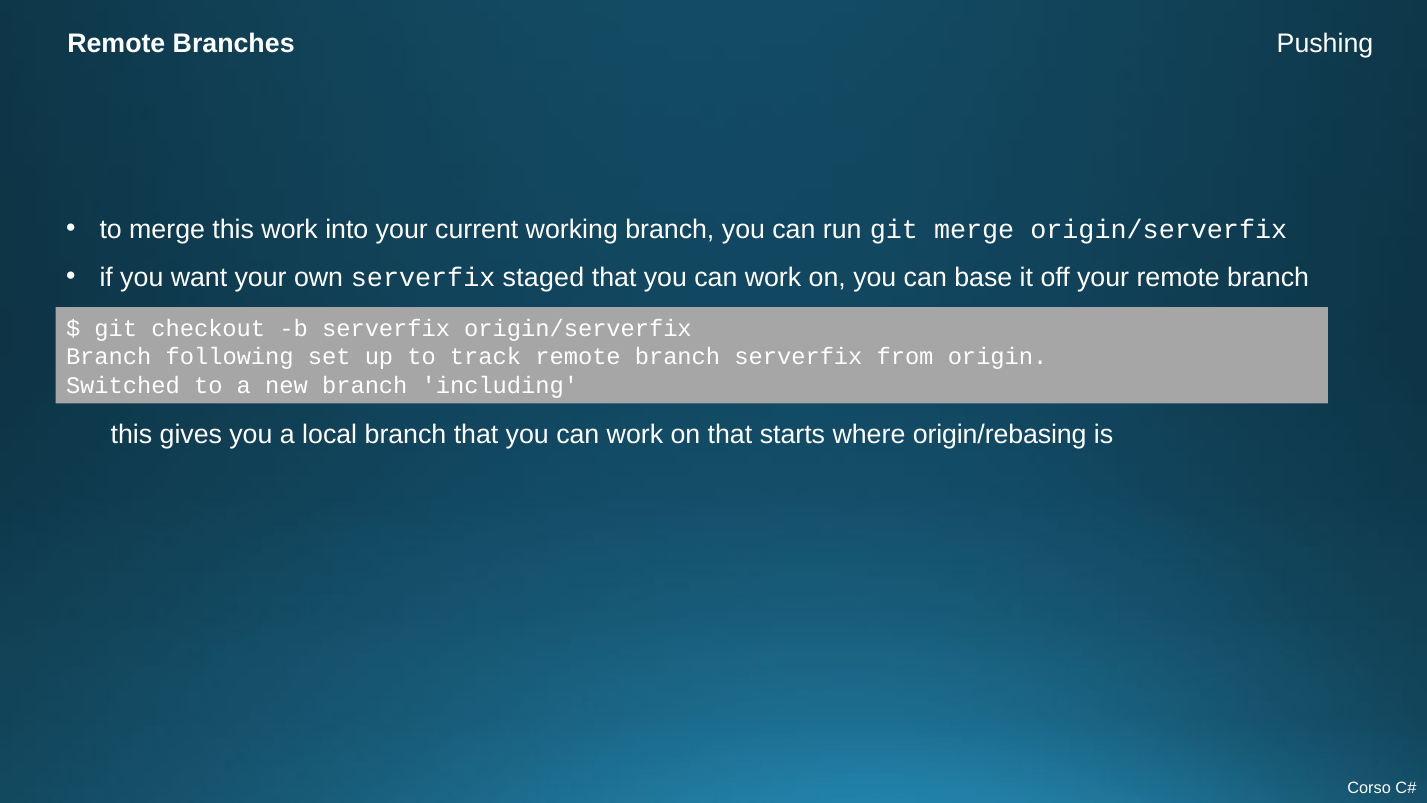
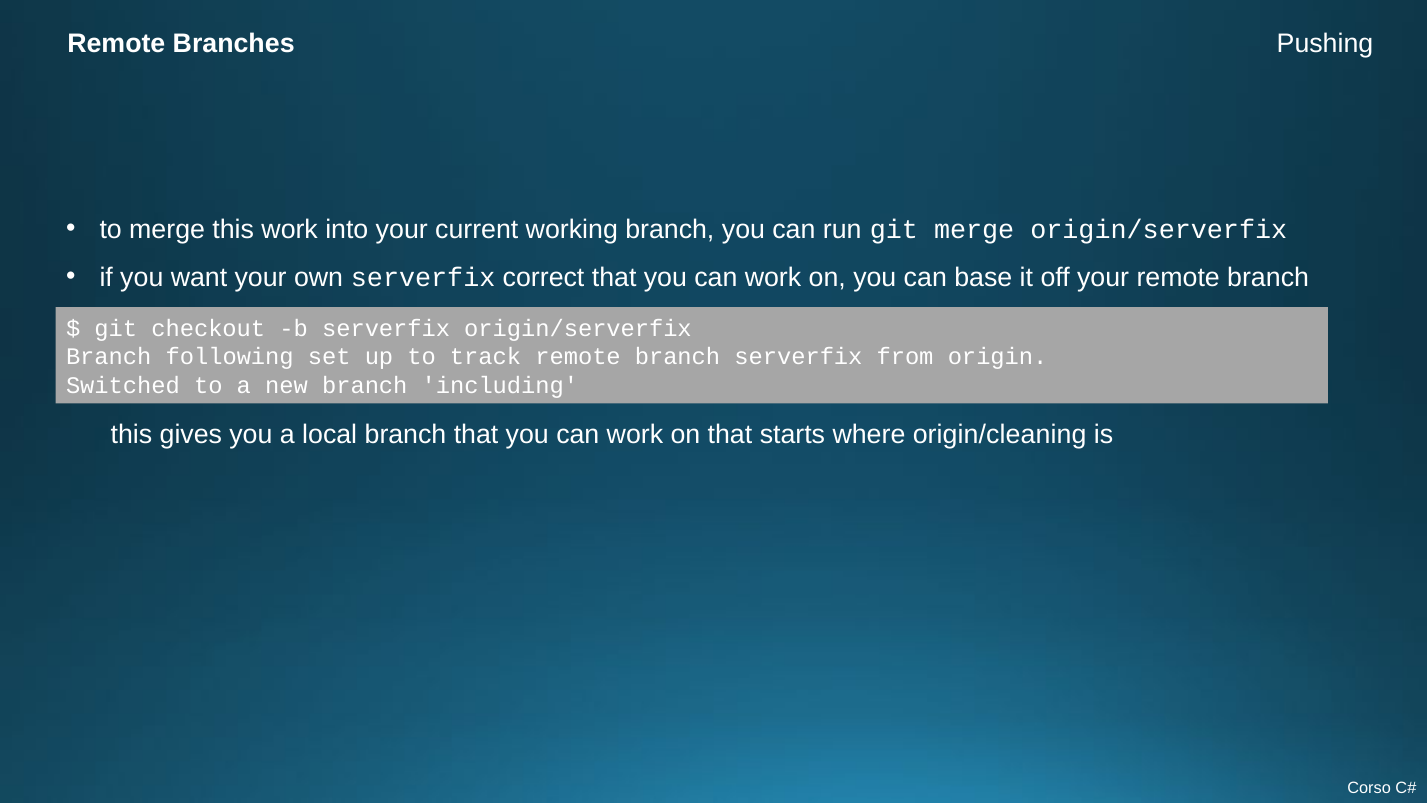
staged: staged -> correct (544, 277)
origin/rebasing: origin/rebasing -> origin/cleaning (1000, 434)
